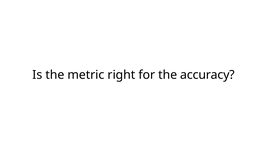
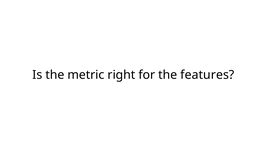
accuracy: accuracy -> features (207, 75)
